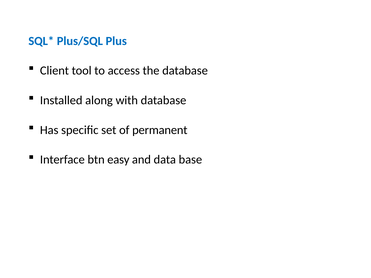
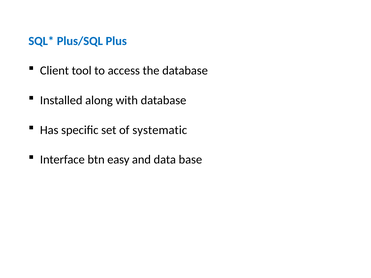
permanent: permanent -> systematic (160, 130)
